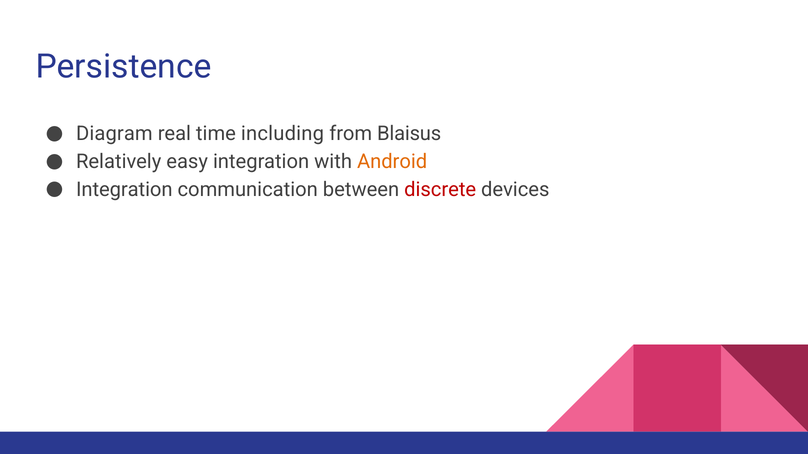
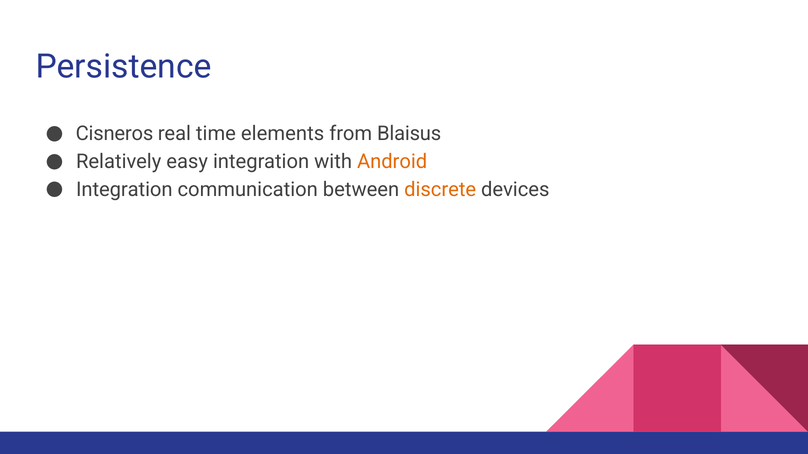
Diagram: Diagram -> Cisneros (115, 134)
including: including -> elements (283, 134)
discrete colour: red -> orange (440, 190)
